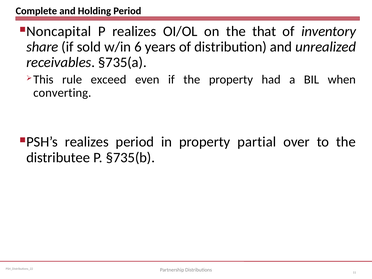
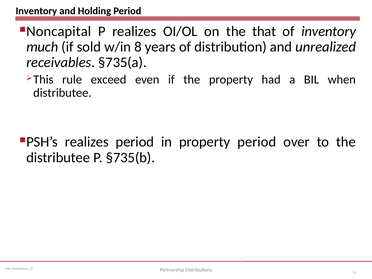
Complete: Complete -> Inventory (36, 11)
share: share -> much (42, 47)
6: 6 -> 8 (138, 47)
converting: converting -> distributee (62, 93)
property partial: partial -> period (257, 142)
